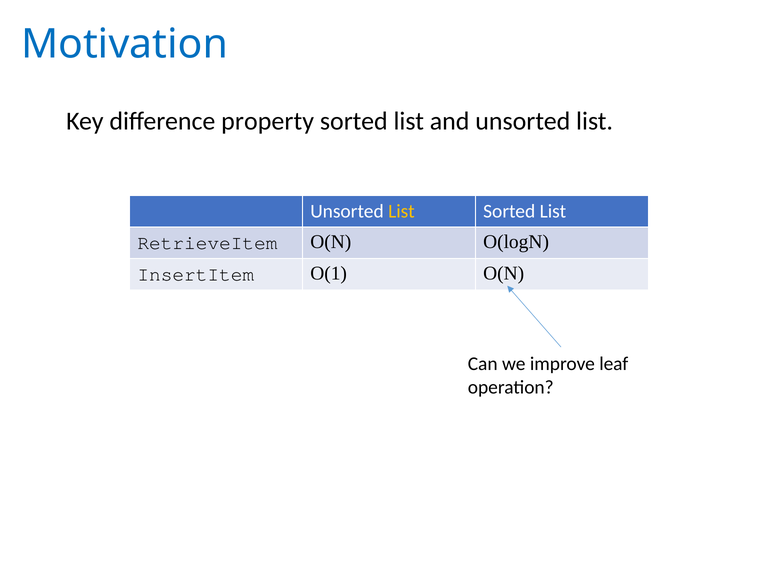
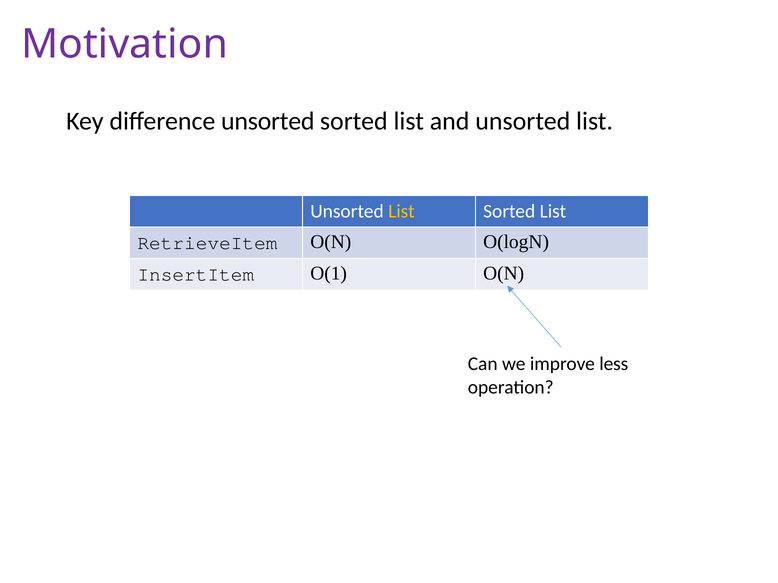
Motivation colour: blue -> purple (125, 44)
difference property: property -> unsorted (268, 121)
leaf: leaf -> less (614, 364)
